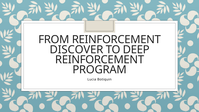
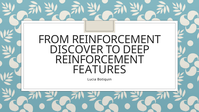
PROGRAM: PROGRAM -> FEATURES (99, 70)
